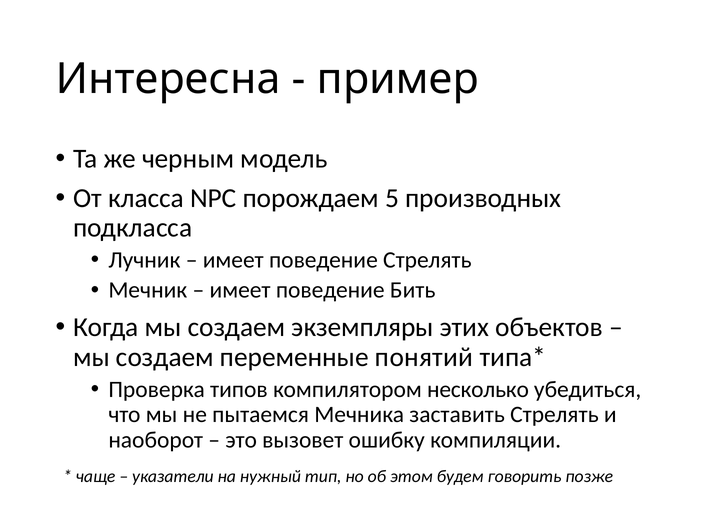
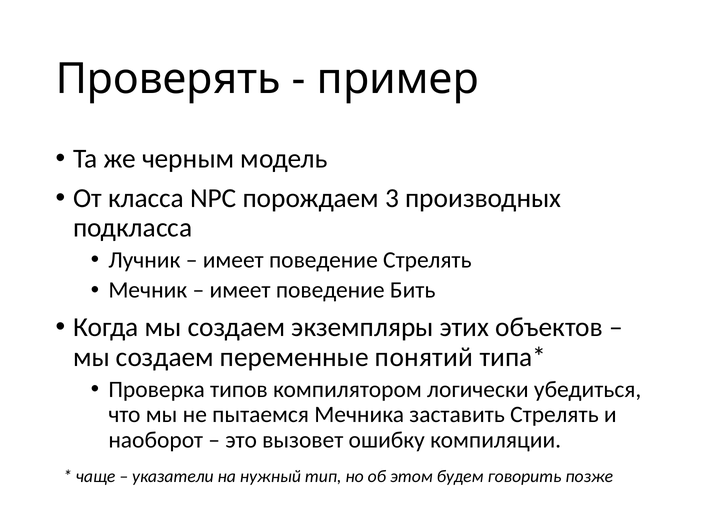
Интересна: Интересна -> Проверять (168, 79)
5: 5 -> 3 (392, 198)
несколько: несколько -> логически (478, 390)
